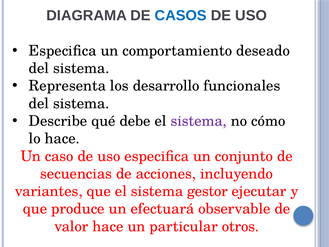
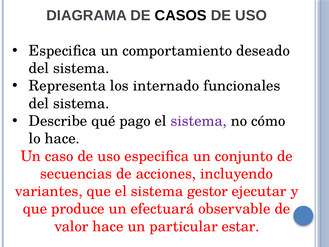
CASOS colour: blue -> black (181, 16)
desarrollo: desarrollo -> internado (166, 86)
debe: debe -> pago (135, 121)
otros: otros -> estar (240, 226)
